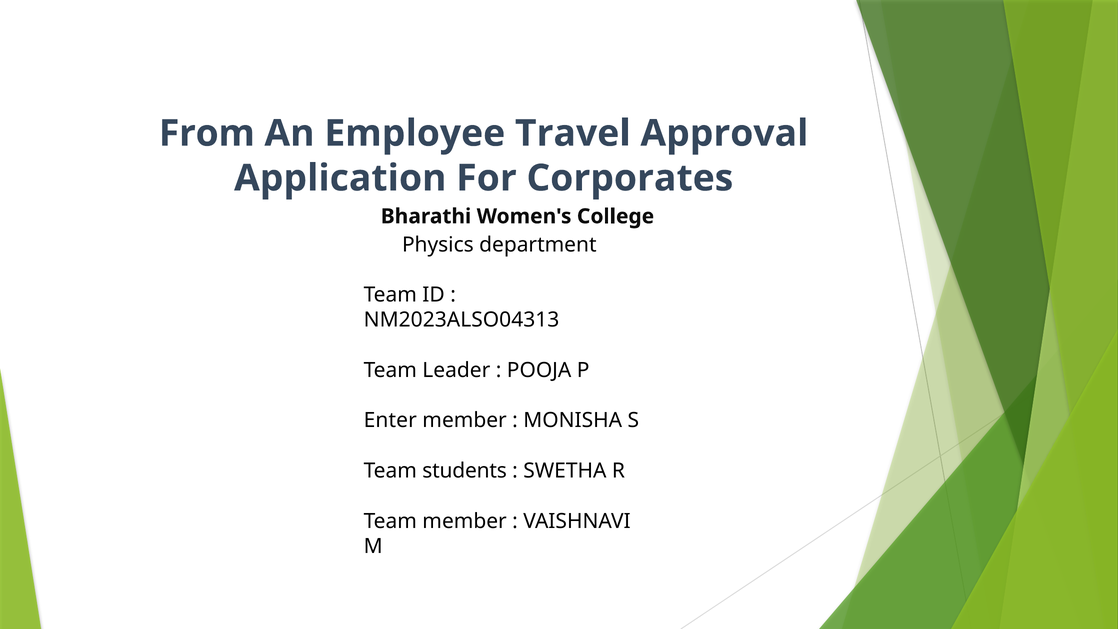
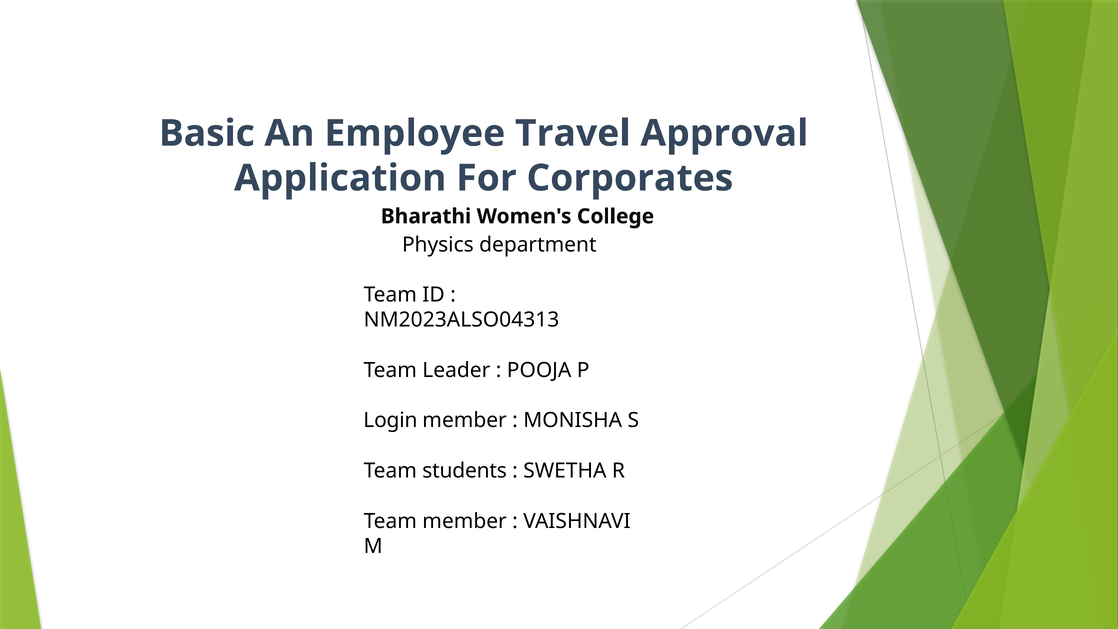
From: From -> Basic (207, 133)
Enter: Enter -> Login (390, 420)
